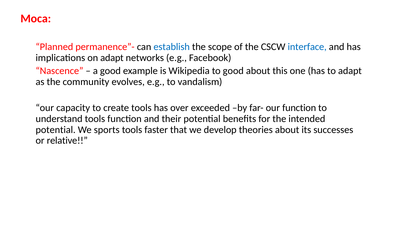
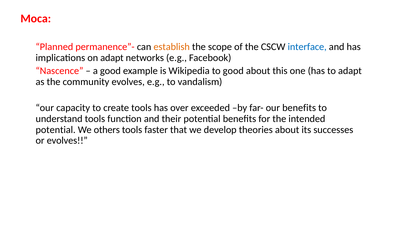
establish colour: blue -> orange (172, 47)
our function: function -> benefits (299, 108)
sports: sports -> others (107, 130)
or relative: relative -> evolves (67, 140)
